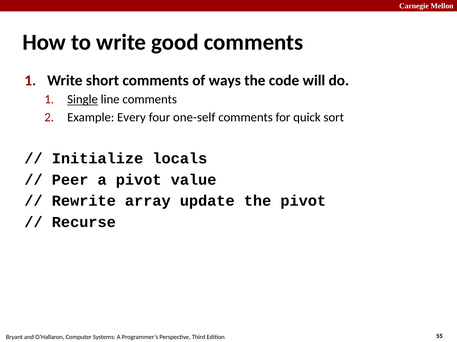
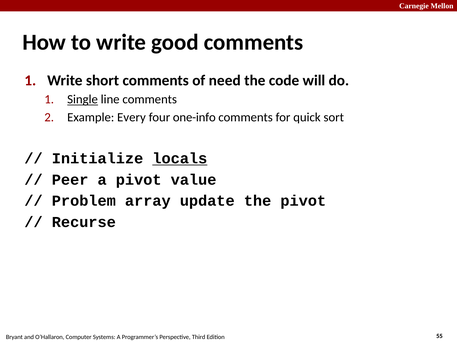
ways: ways -> need (225, 81)
one-self: one-self -> one-info (194, 117)
locals underline: none -> present (180, 159)
Rewrite: Rewrite -> Problem (84, 201)
